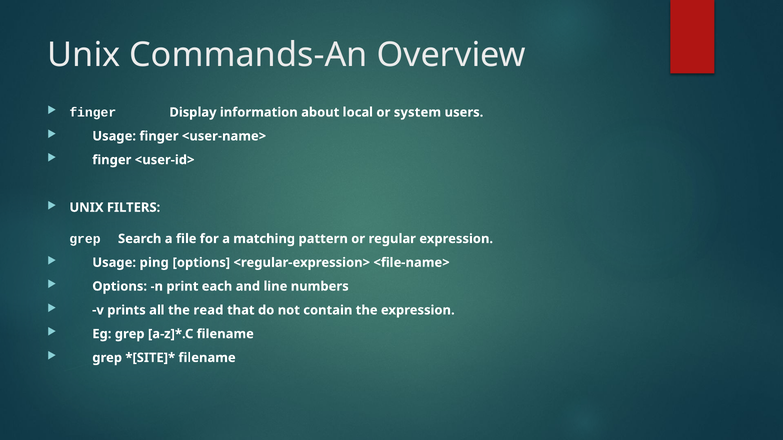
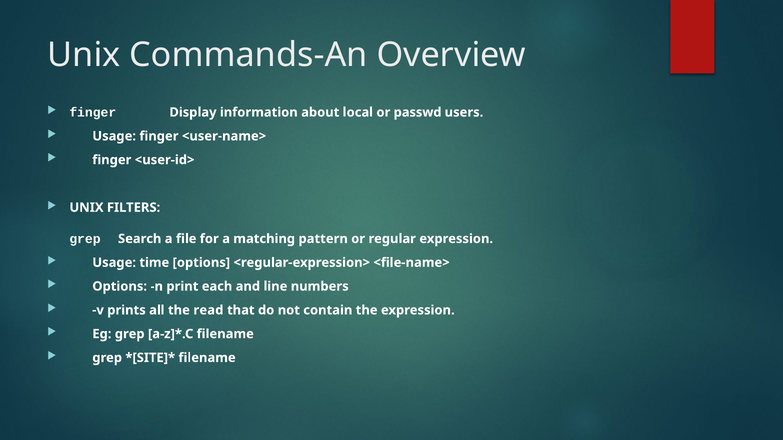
system: system -> passwd (418, 112)
ping: ping -> time (154, 263)
